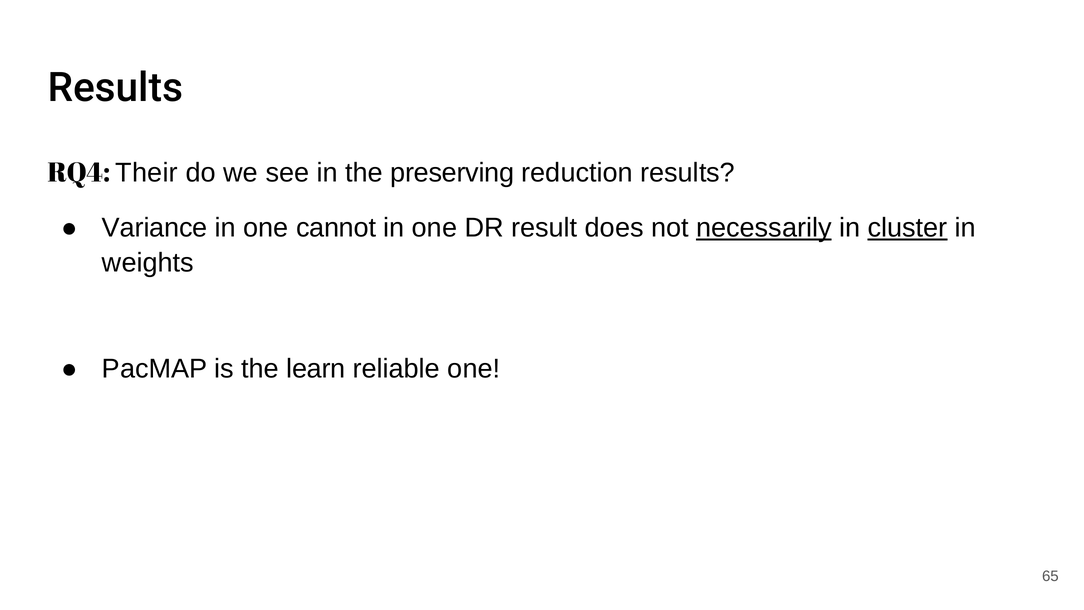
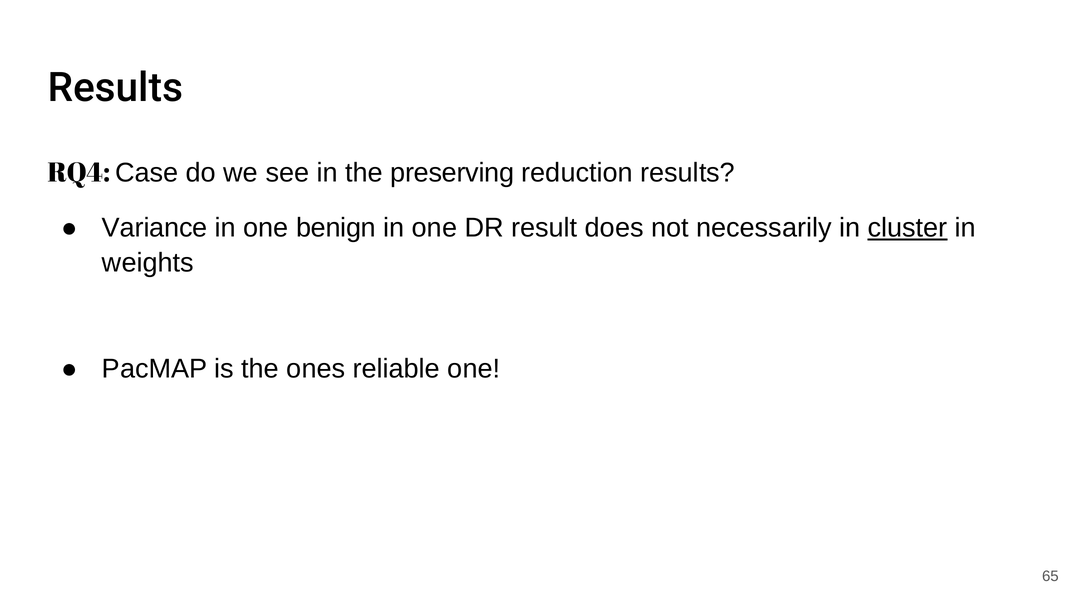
Their: Their -> Case (147, 173)
cannot: cannot -> benign (336, 228)
necessarily underline: present -> none (764, 228)
learn: learn -> ones (316, 368)
